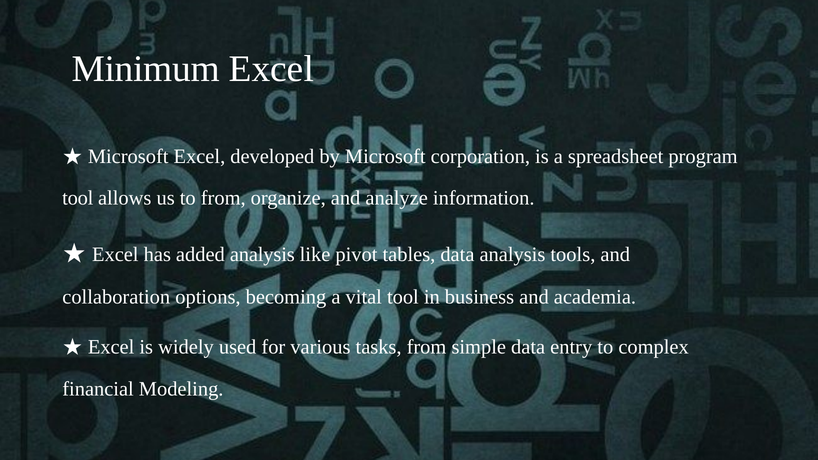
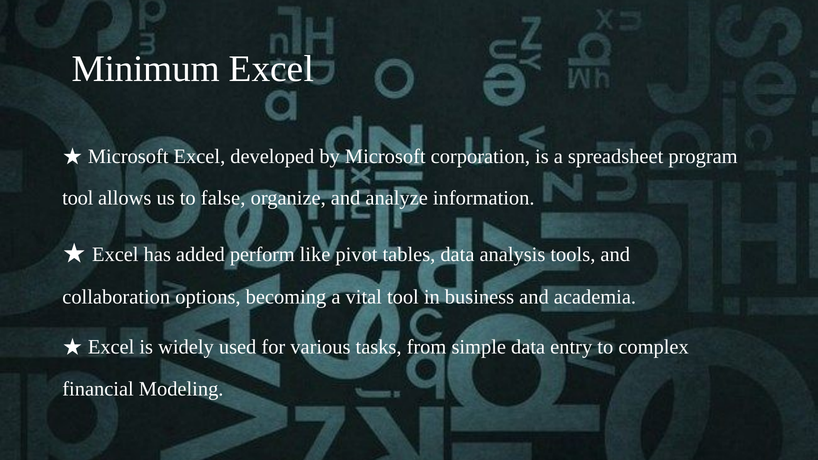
to from: from -> false (223, 198)
added analysis: analysis -> perform (262, 255)
